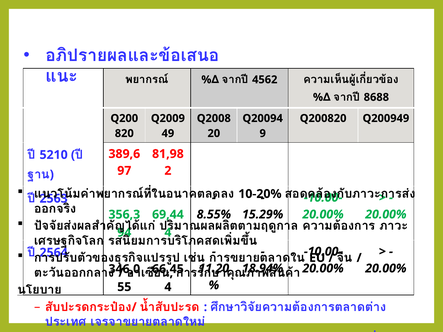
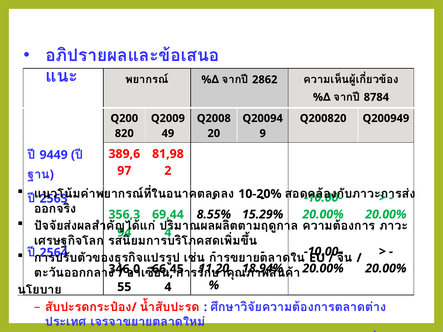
4562: 4562 -> 2862 (265, 80)
8688: 8688 -> 8784 (376, 97)
5210: 5210 -> 9449 (54, 155)
